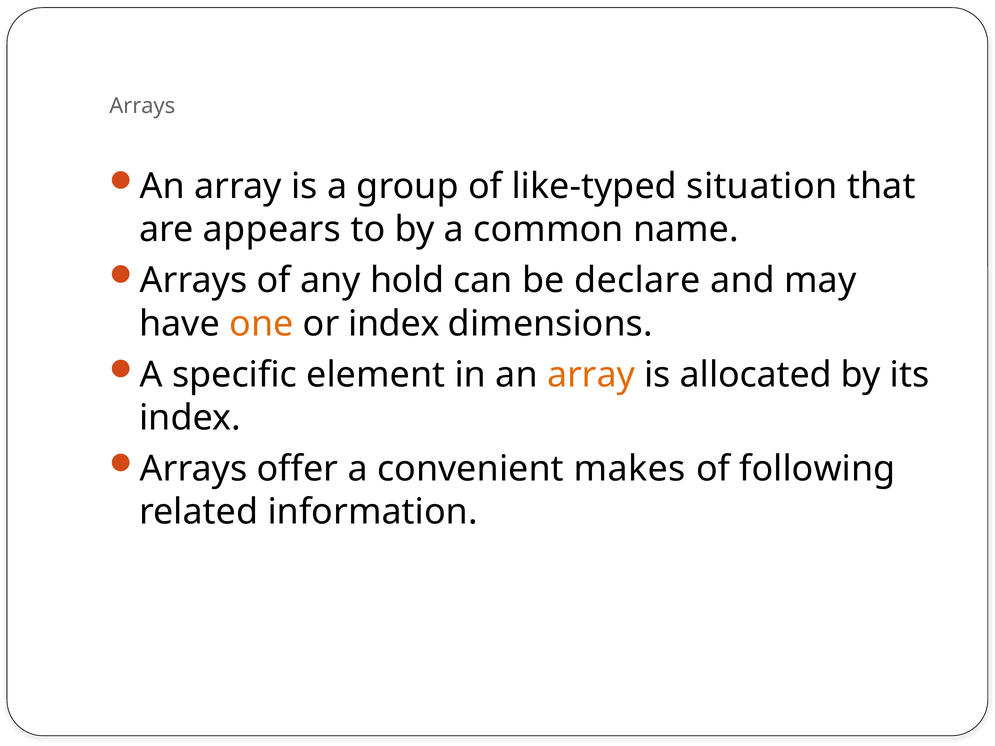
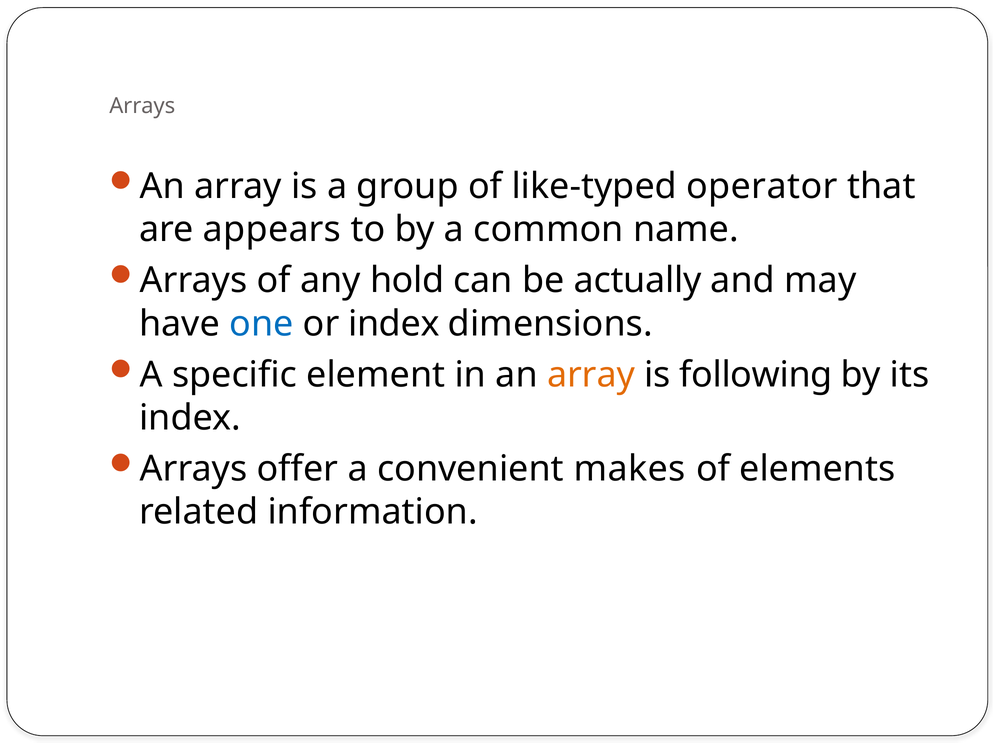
situation: situation -> operator (762, 187)
declare: declare -> actually (638, 281)
one colour: orange -> blue (261, 324)
allocated: allocated -> following (756, 375)
following: following -> elements (817, 469)
